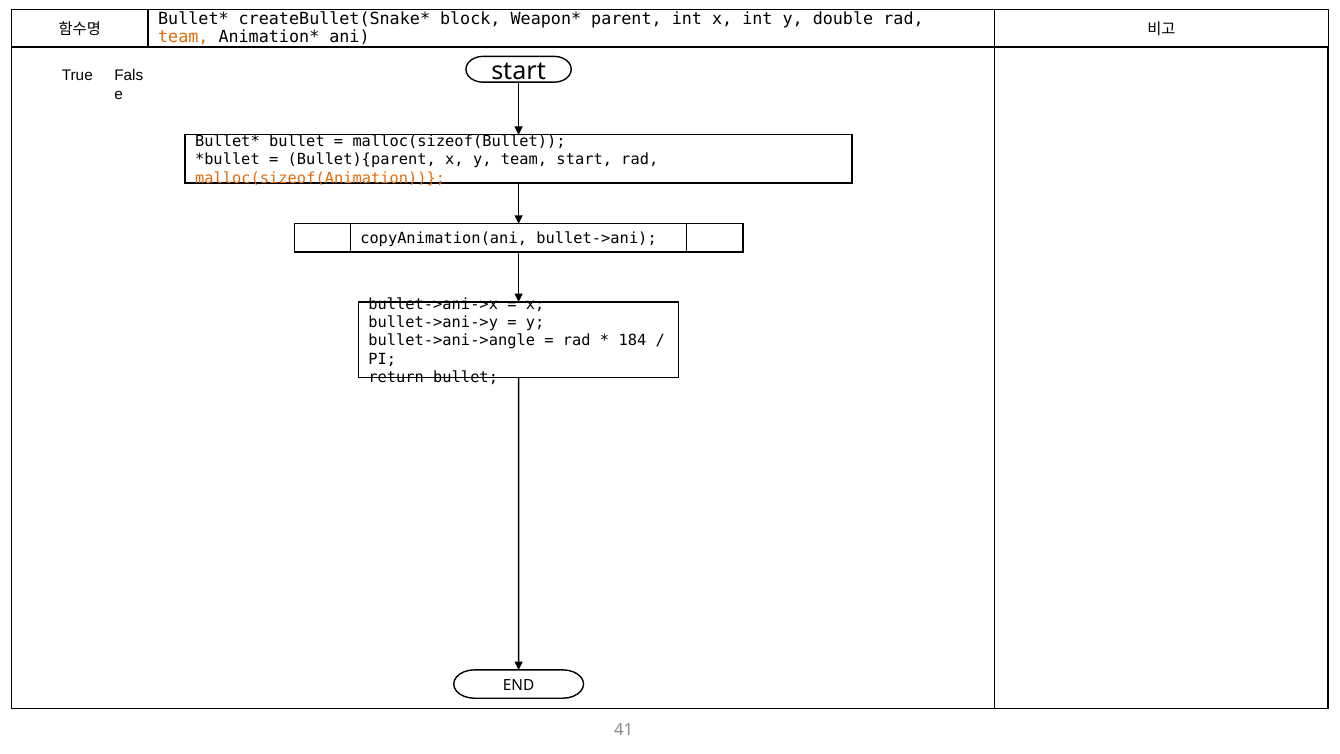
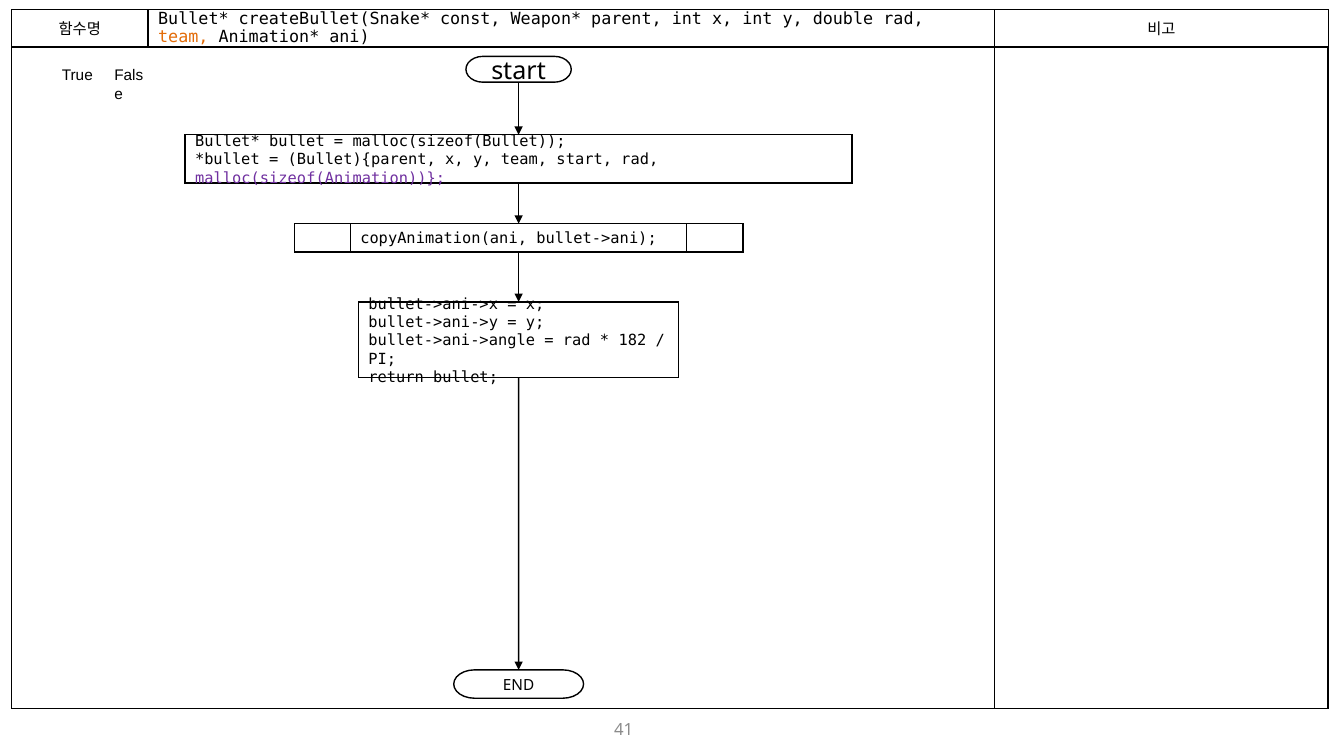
block: block -> const (470, 19)
malloc(sizeof(Animation colour: orange -> purple (320, 178)
184: 184 -> 182 (632, 341)
